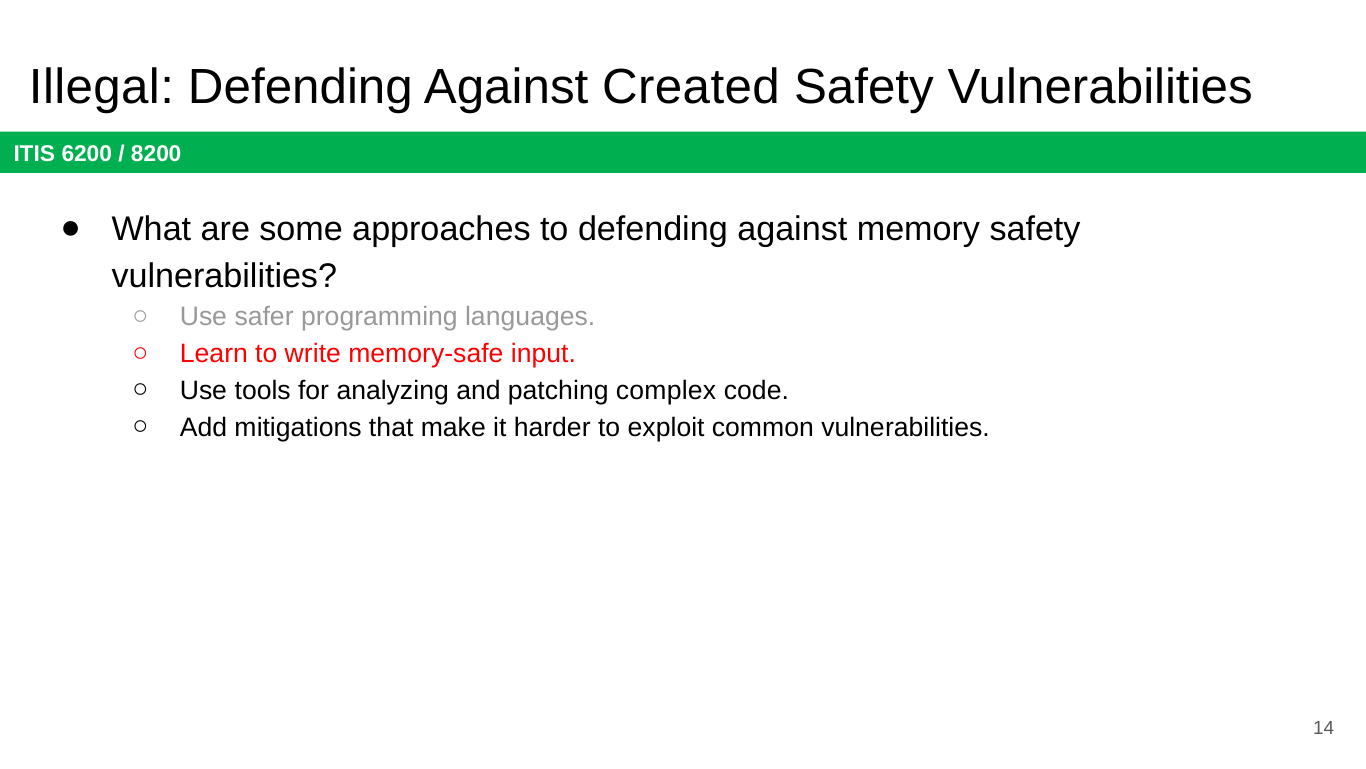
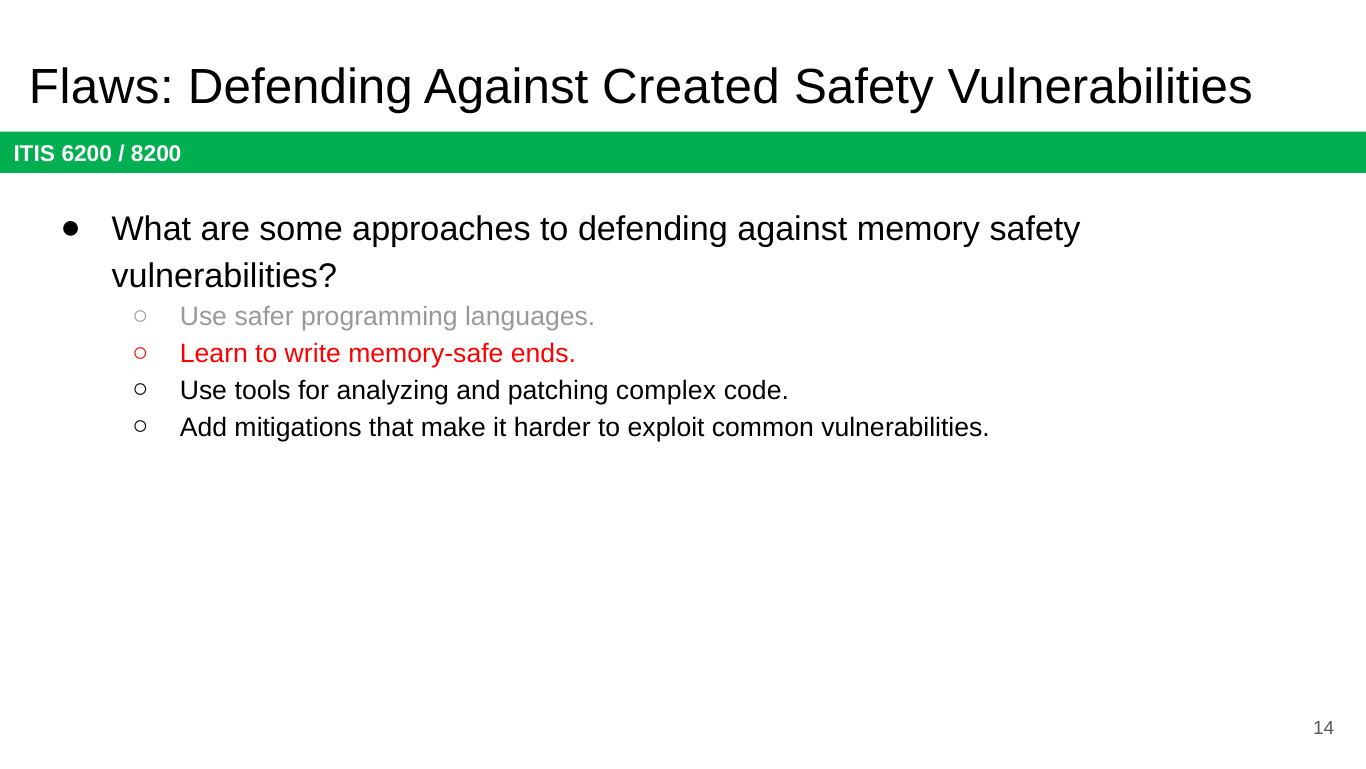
Illegal: Illegal -> Flaws (101, 87)
input: input -> ends (543, 353)
